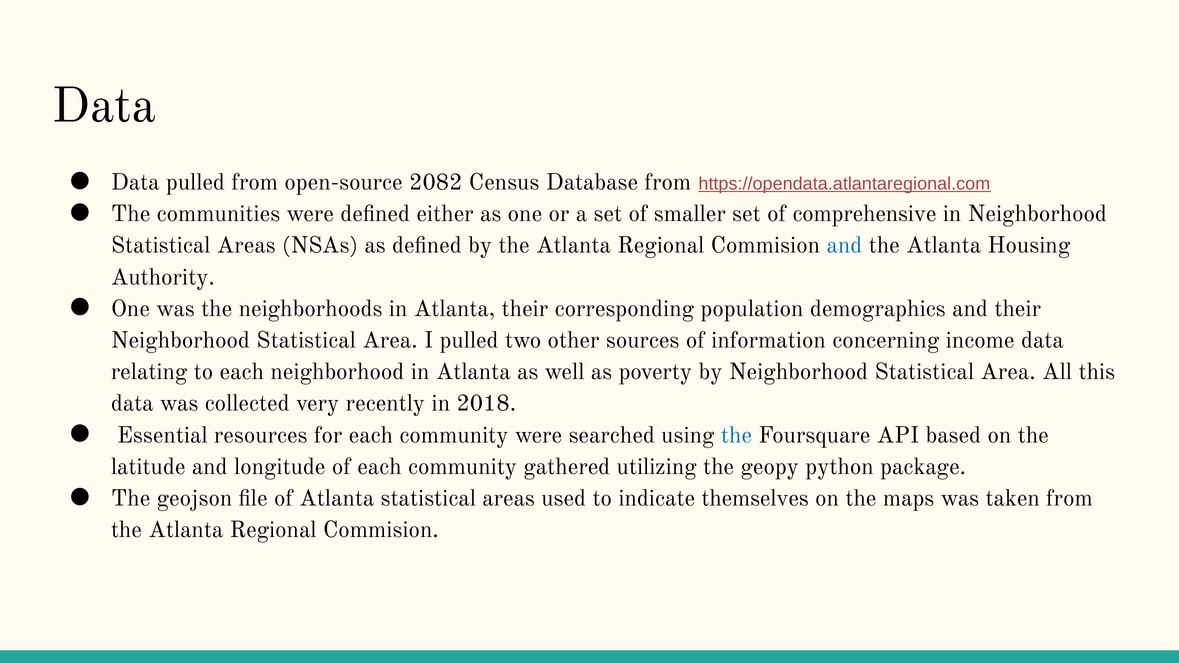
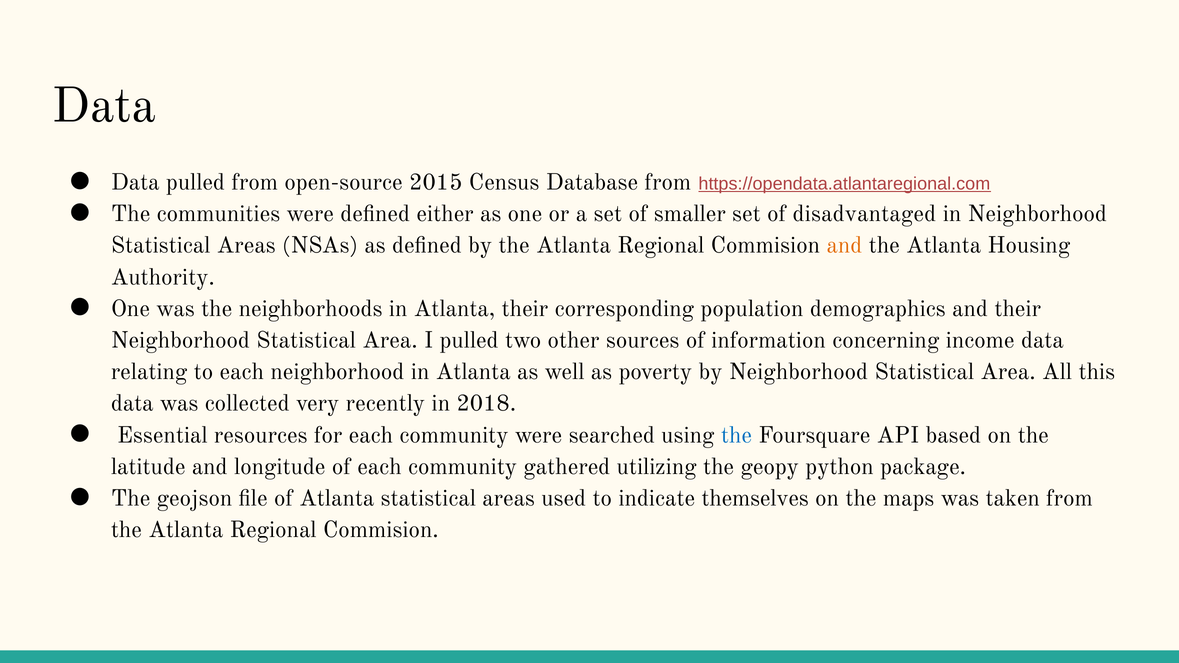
2082: 2082 -> 2015 (436, 182)
comprehensive: comprehensive -> disadvantaged (864, 214)
and colour: blue -> orange (844, 246)
